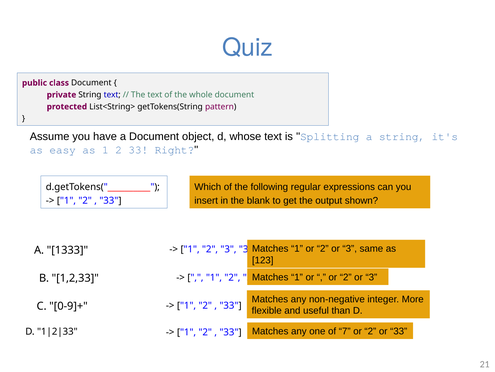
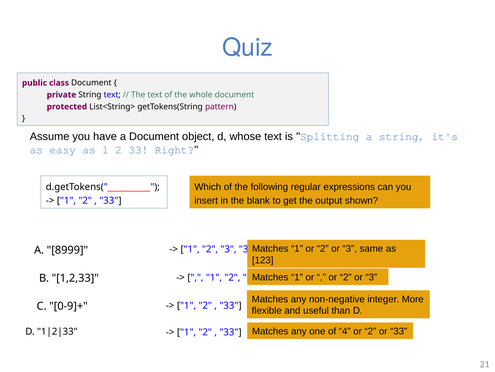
1333: 1333 -> 8999 (67, 250)
7: 7 -> 4 (345, 331)
